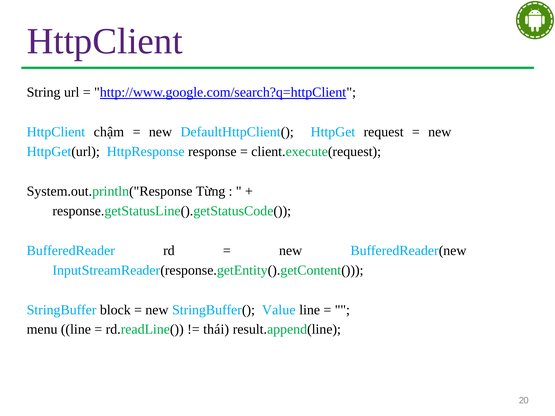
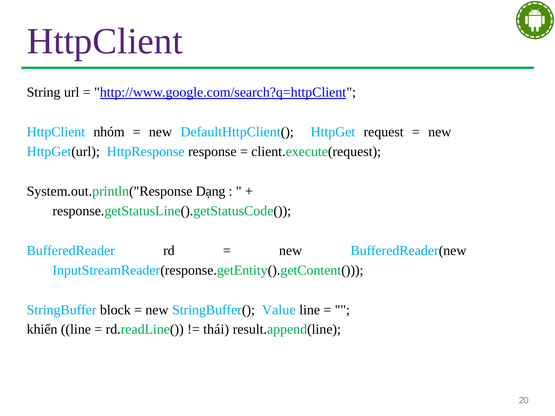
chậm: chậm -> nhóm (109, 132)
Từng: Từng -> Dạng (211, 192)
menu: menu -> khiển (42, 329)
